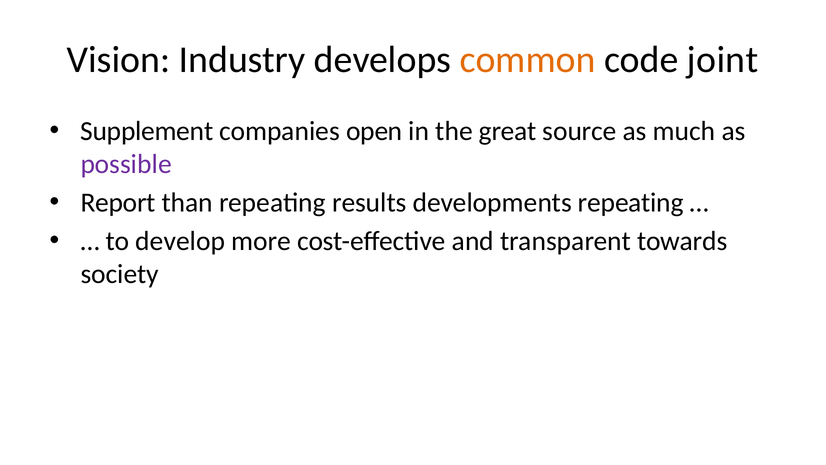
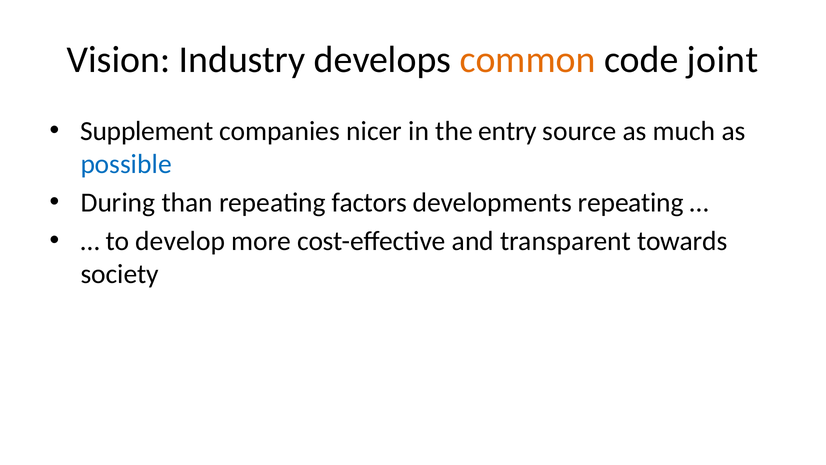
open: open -> nicer (374, 131)
great: great -> entry (508, 131)
possible colour: purple -> blue (126, 164)
Report: Report -> During (118, 203)
results: results -> factors (369, 203)
